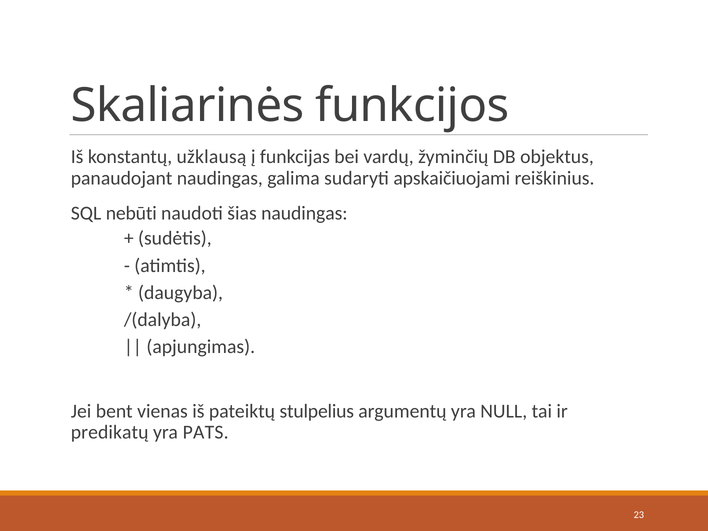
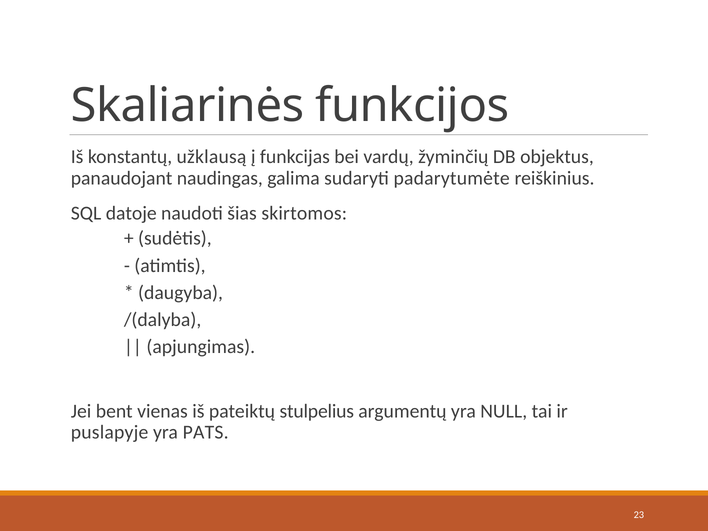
apskaičiuojami: apskaičiuojami -> padarytumėte (452, 178)
nebūti: nebūti -> datoje (131, 213)
šias naudingas: naudingas -> skirtomos (304, 213)
predikatų: predikatų -> puslapyje (110, 432)
